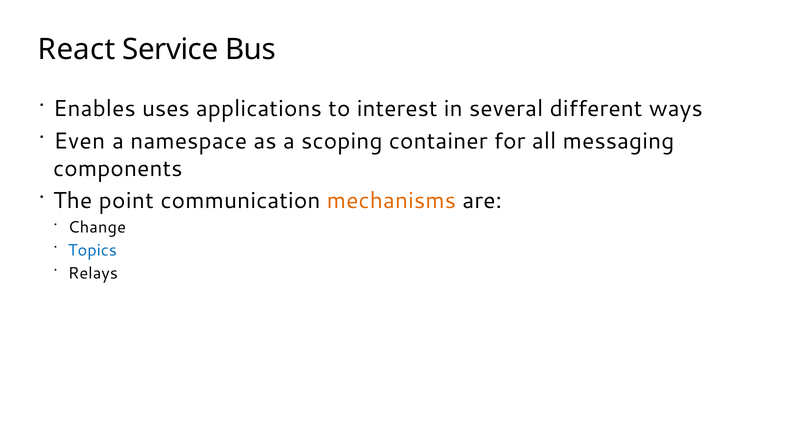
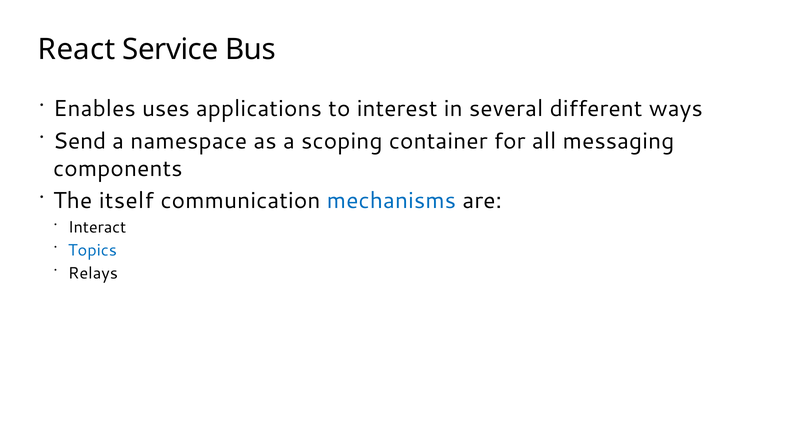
Even: Even -> Send (80, 141)
point: point -> itself (126, 201)
mechanisms colour: orange -> blue (391, 201)
Change: Change -> Interact (97, 227)
